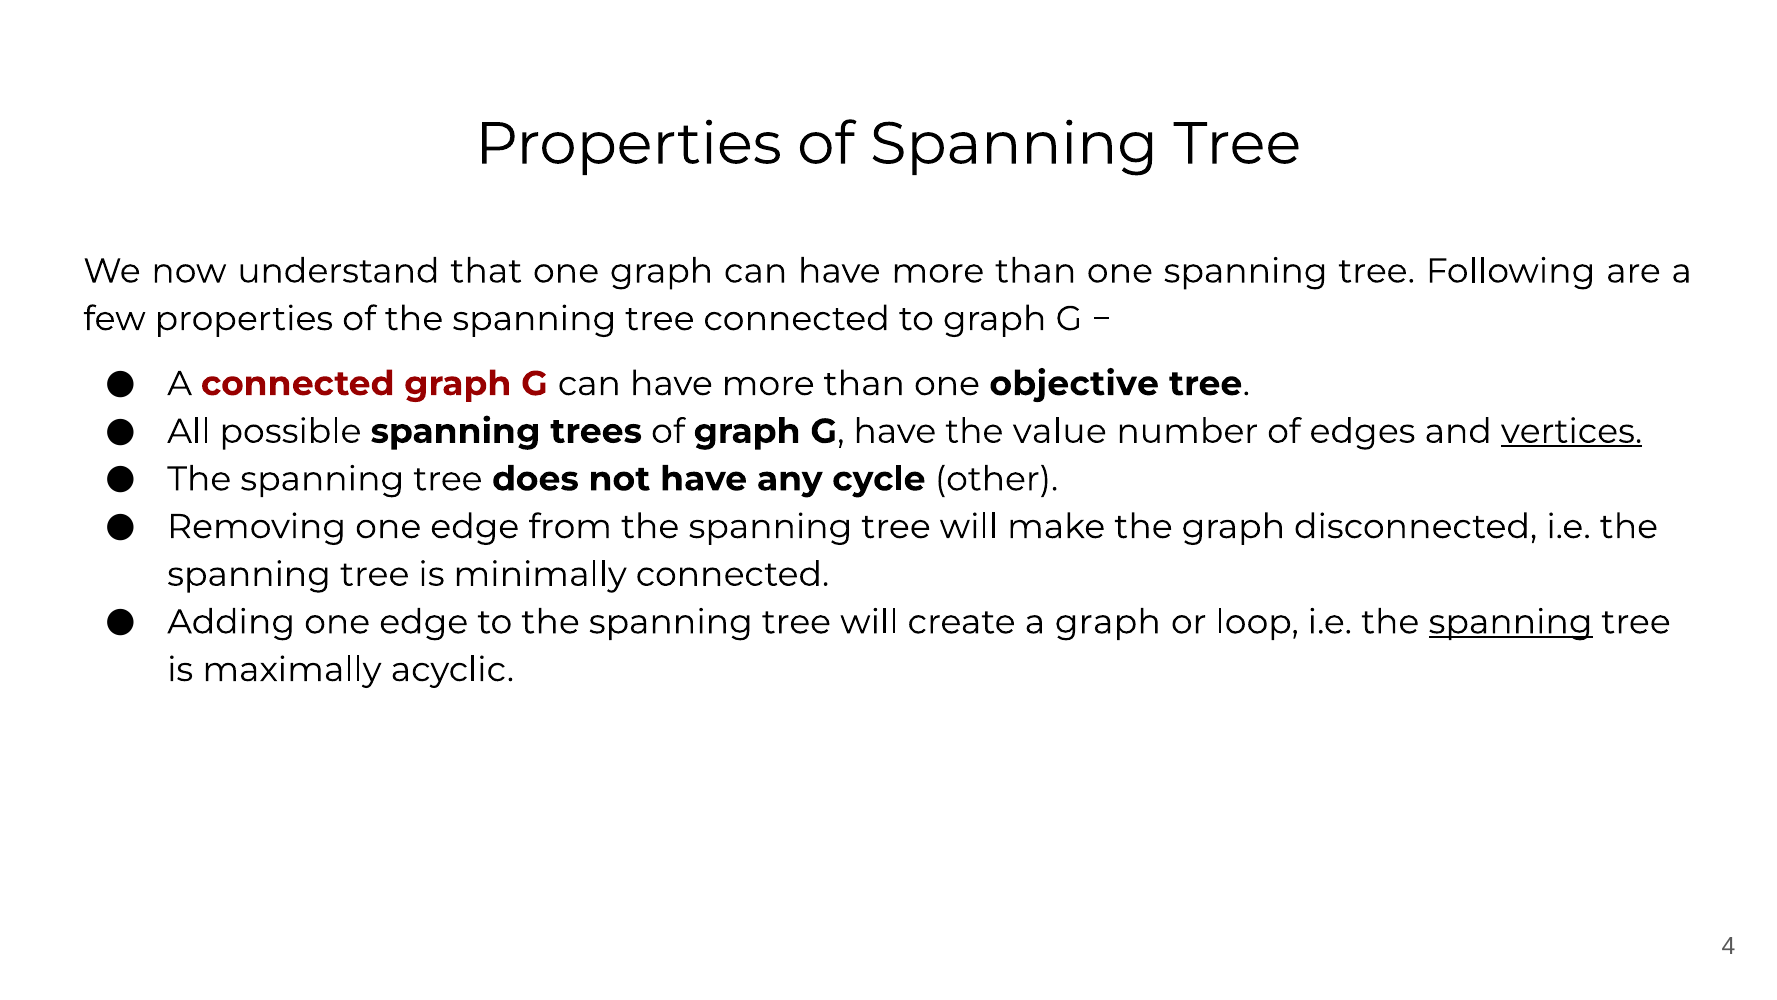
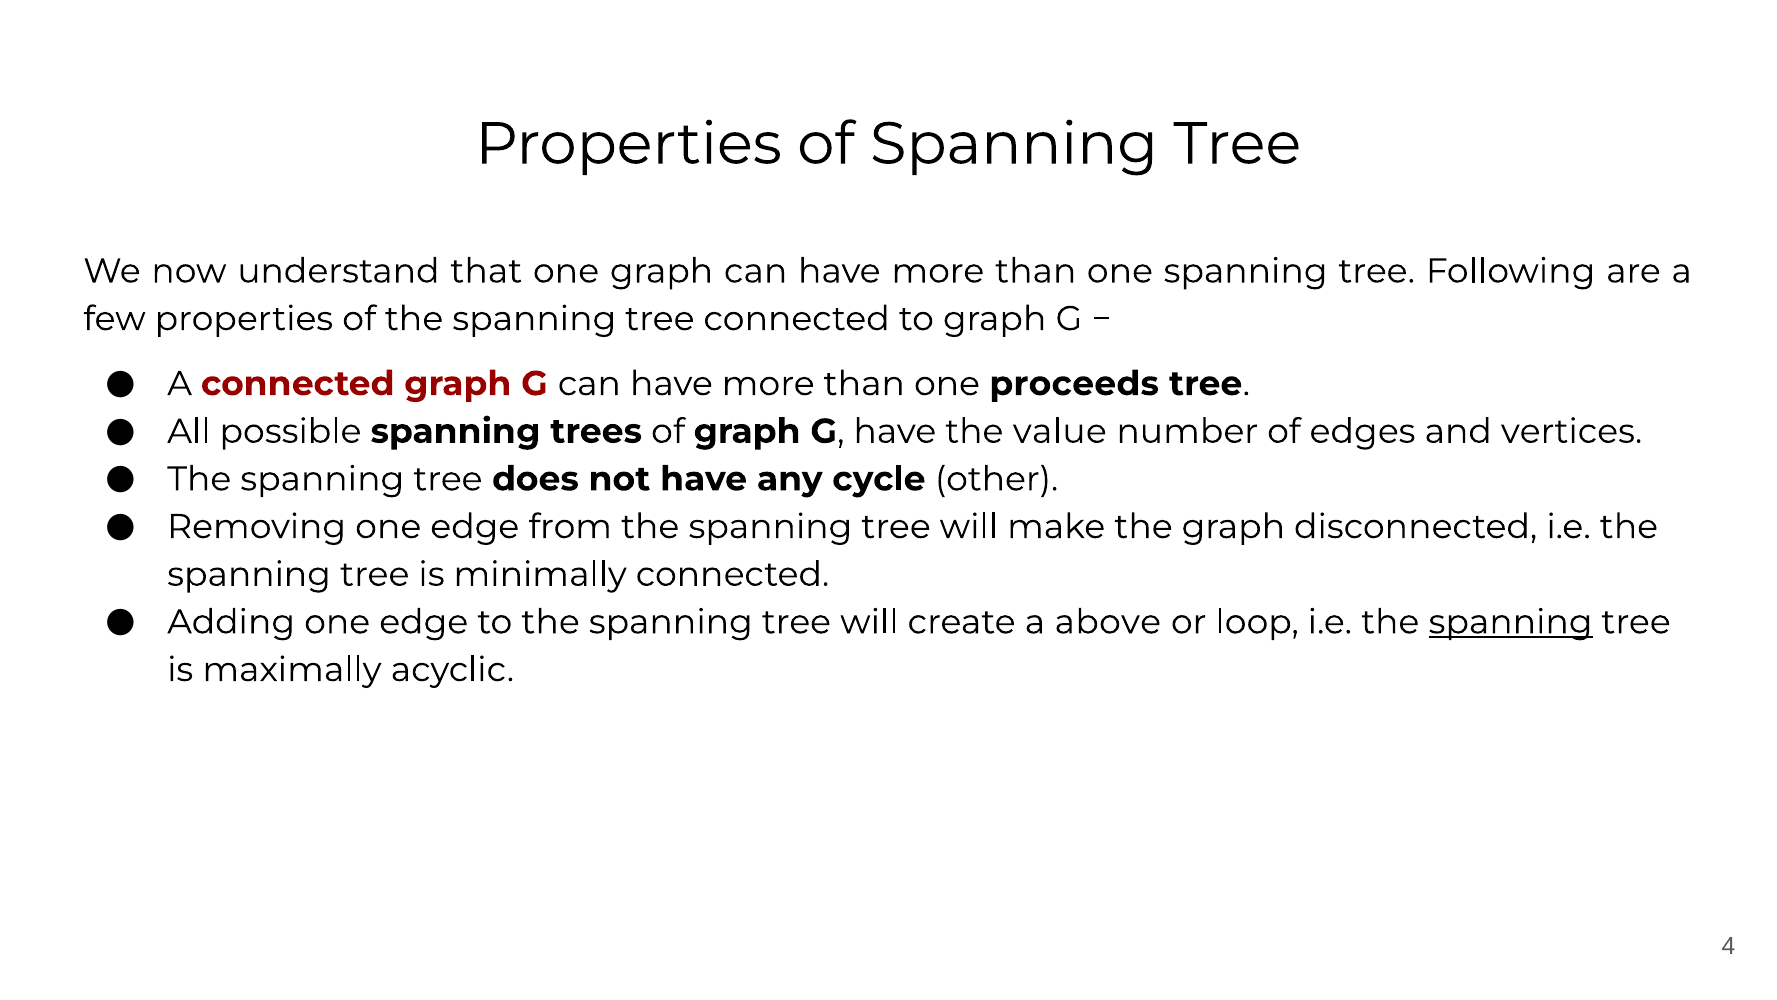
objective: objective -> proceeds (1074, 384)
vertices underline: present -> none (1572, 431)
a graph: graph -> above (1108, 622)
